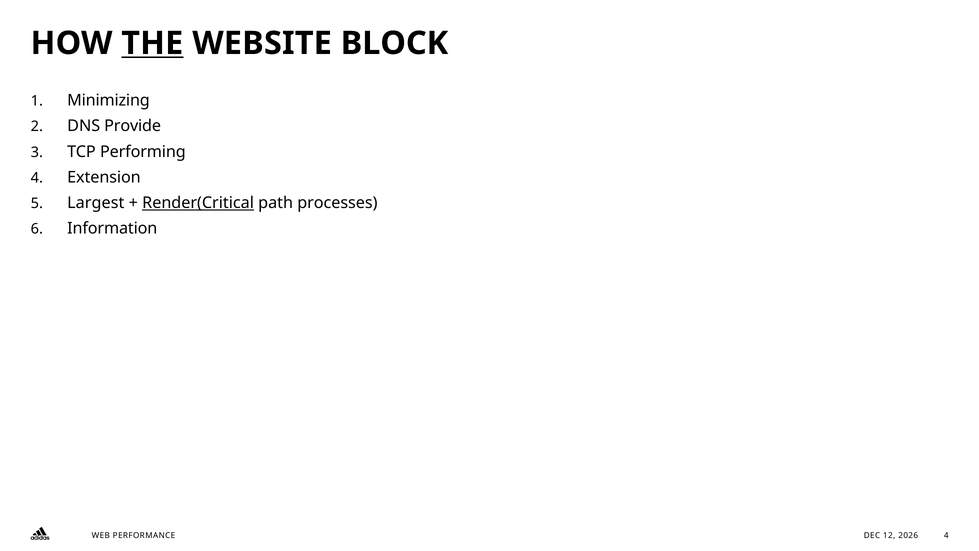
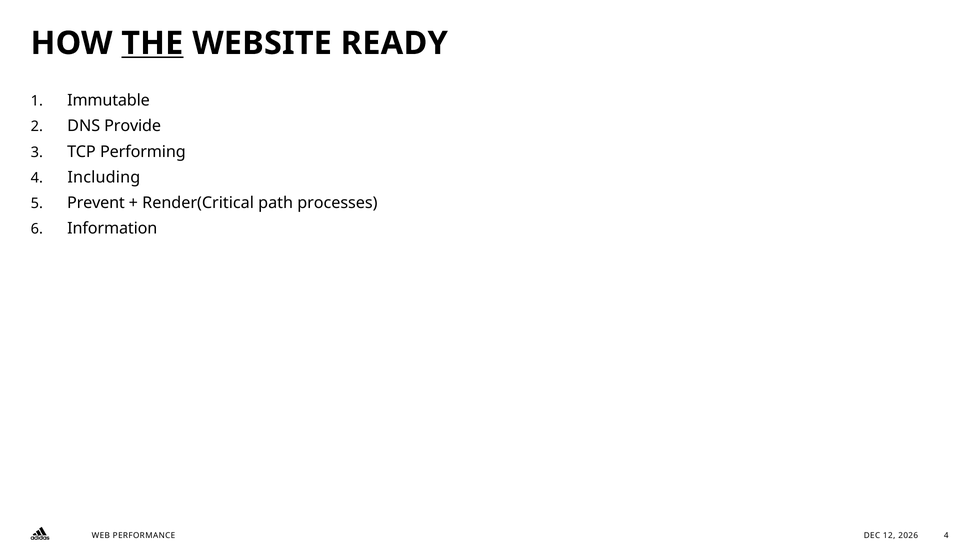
BLOCK: BLOCK -> READY (394, 43)
Minimizing: Minimizing -> Immutable (108, 100)
Extension: Extension -> Including (104, 177)
Largest: Largest -> Prevent (96, 203)
Render(Critical underline: present -> none (198, 203)
